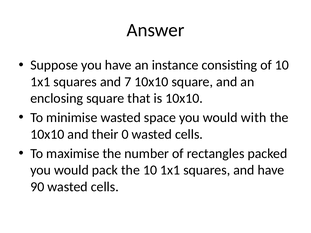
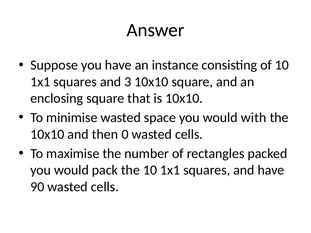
7: 7 -> 3 (128, 82)
their: their -> then (105, 134)
